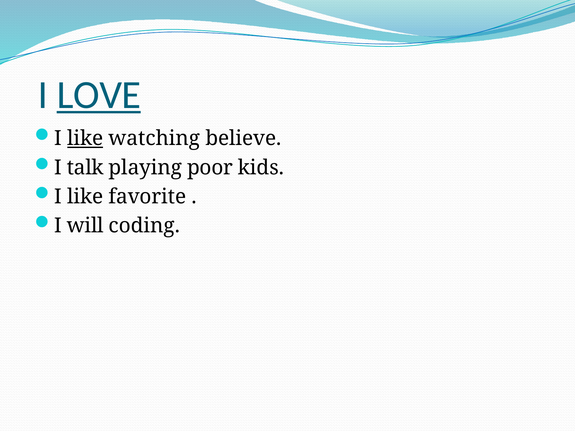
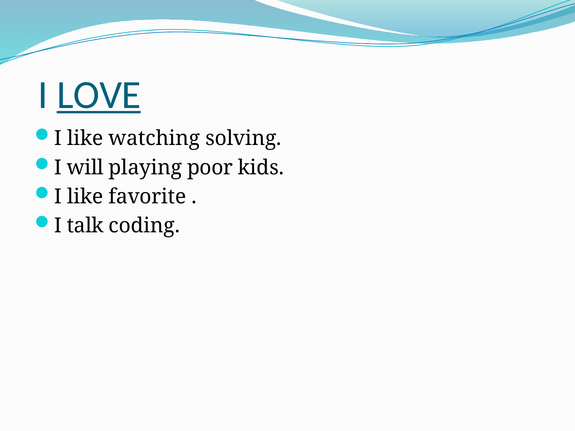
like underline: present -> none (85, 139)
believe: believe -> solving (243, 139)
talk: talk -> will (85, 168)
will: will -> talk (85, 226)
